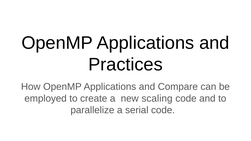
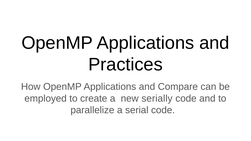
scaling: scaling -> serially (157, 99)
